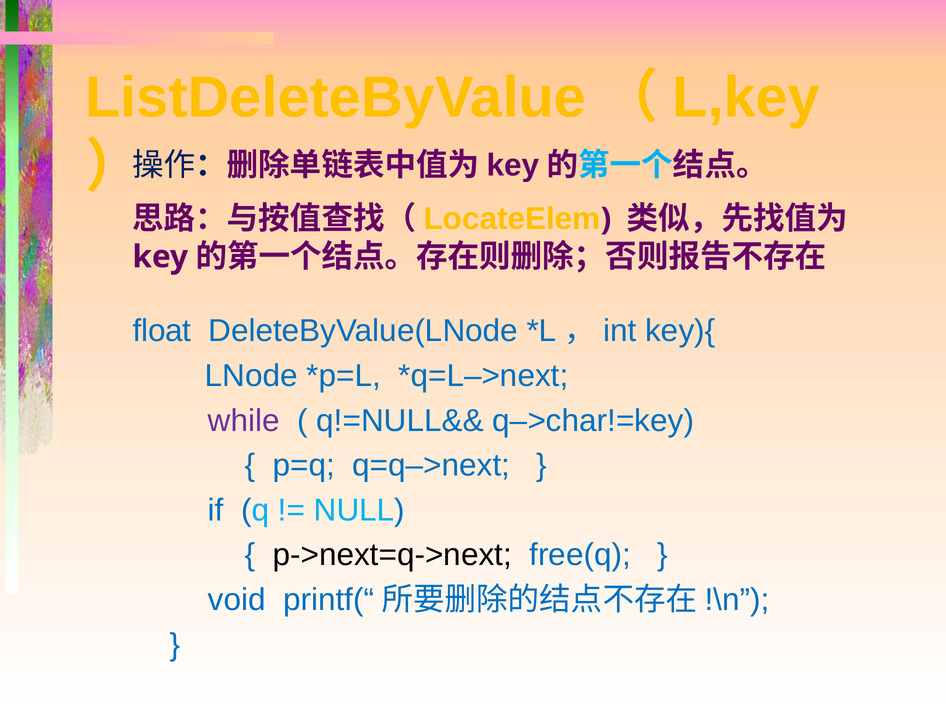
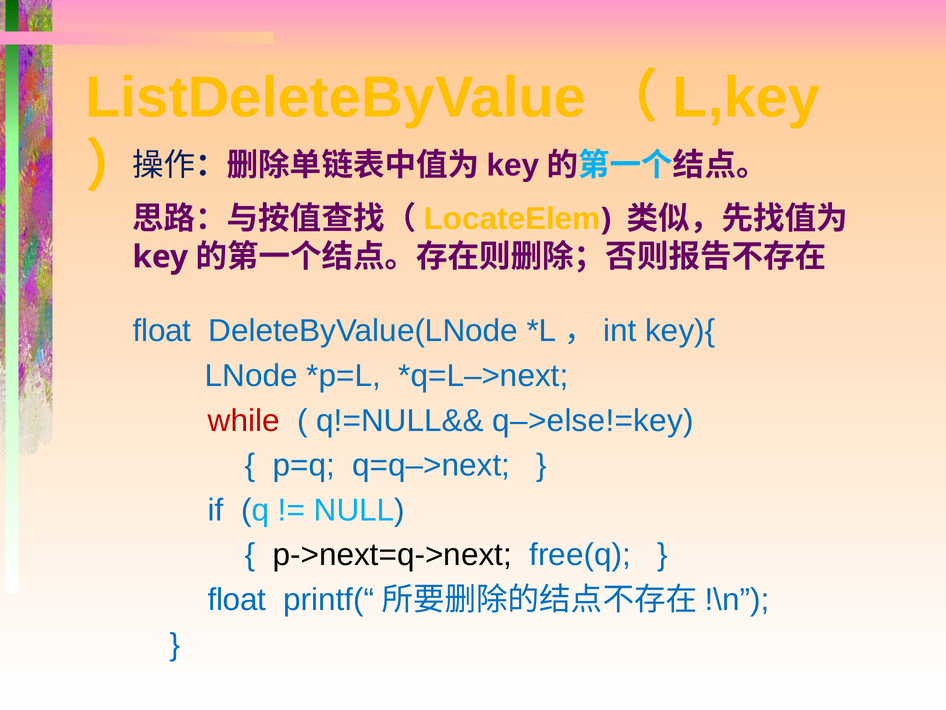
while colour: purple -> red (244, 420)
q–>char!=key: q–>char!=key -> q–>else!=key (593, 420)
void: void -> float (237, 599)
